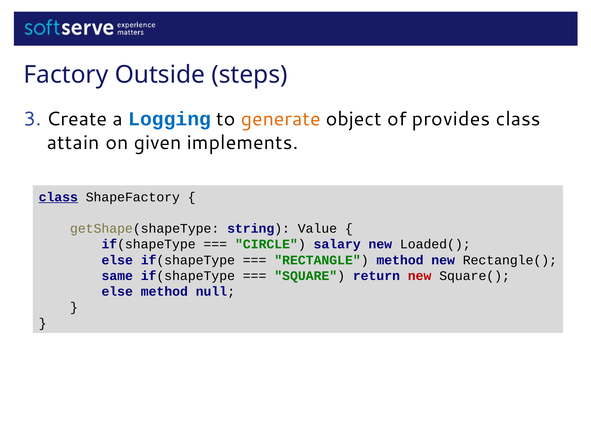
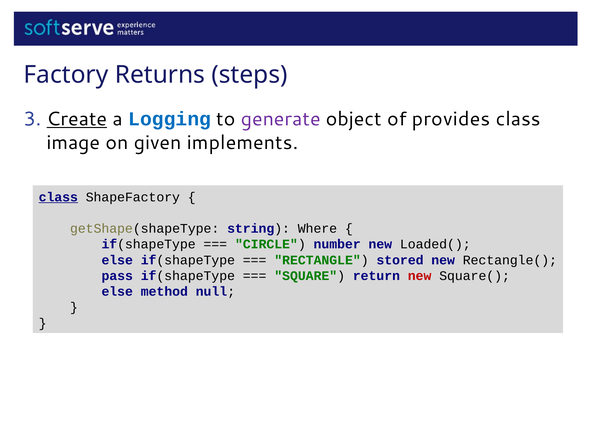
Outside: Outside -> Returns (160, 75)
Create underline: none -> present (77, 119)
generate colour: orange -> purple (281, 119)
attain: attain -> image (73, 143)
Value: Value -> Where (317, 229)
salary: salary -> number (337, 244)
RECTANGLE method: method -> stored (400, 260)
same: same -> pass (117, 276)
